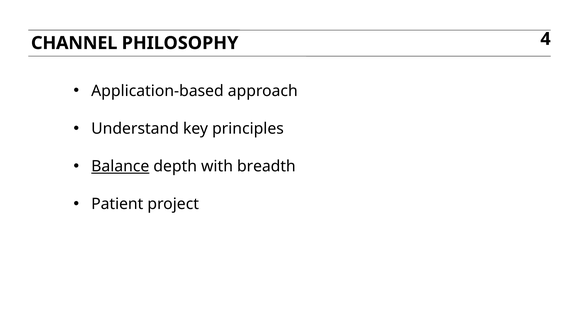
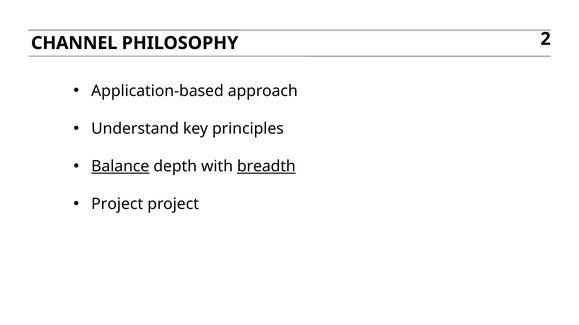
4: 4 -> 2 (546, 39)
breadth underline: none -> present (266, 166)
Patient: Patient -> Project (117, 204)
